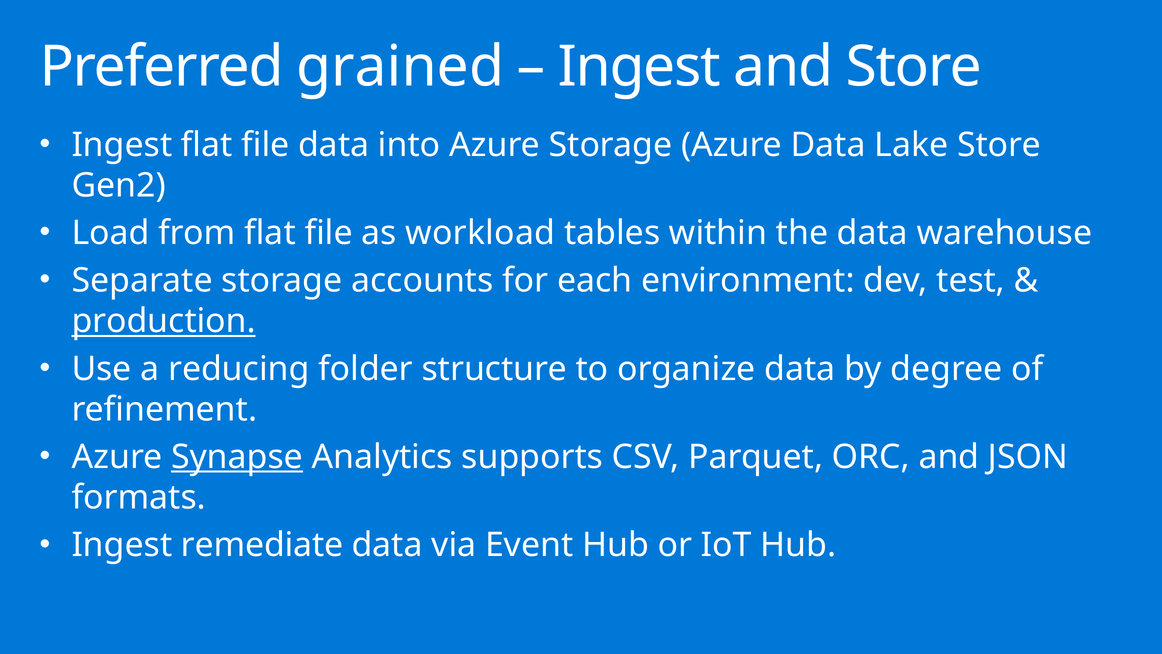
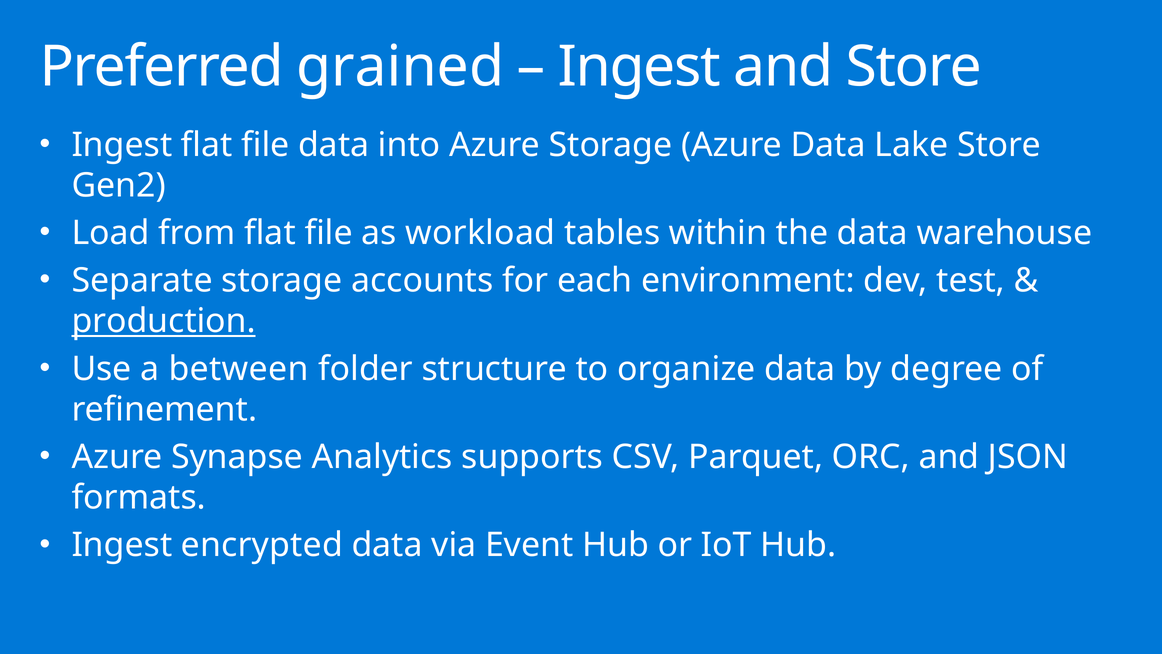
reducing: reducing -> between (239, 369)
Synapse underline: present -> none (237, 457)
remediate: remediate -> encrypted (262, 545)
